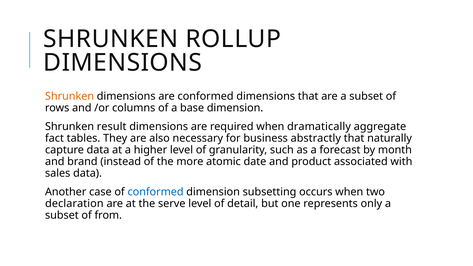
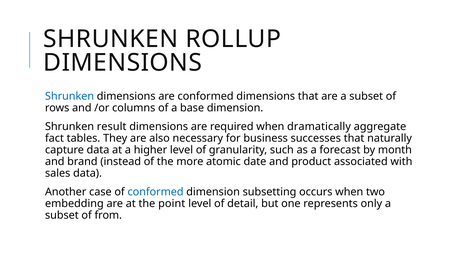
Shrunken colour: orange -> blue (70, 96)
abstractly: abstractly -> successes (316, 138)
declaration: declaration -> embedding (74, 204)
serve: serve -> point (172, 204)
